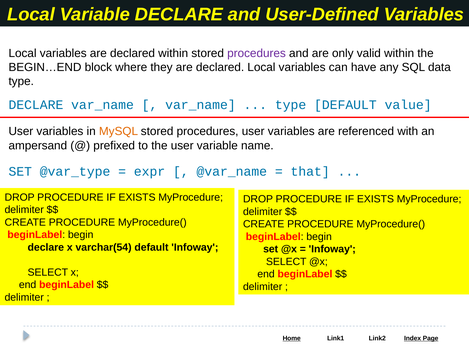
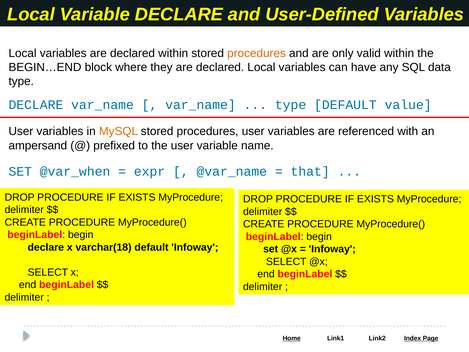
procedures colour: purple -> orange (257, 53)
@var_type: @var_type -> @var_when (75, 171)
varchar(54: varchar(54 -> varchar(18 (104, 247)
